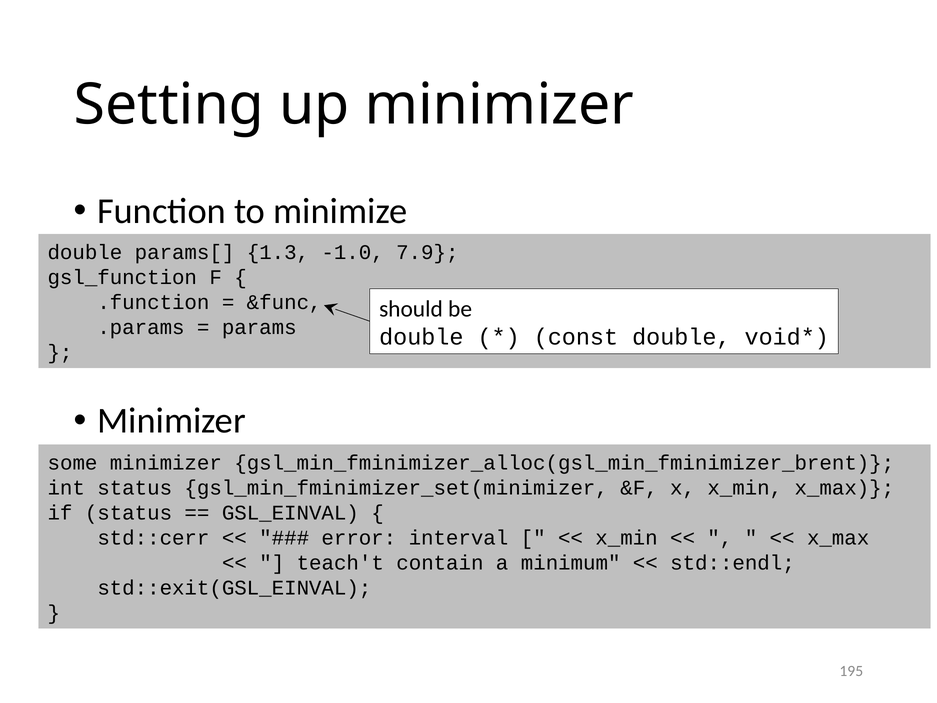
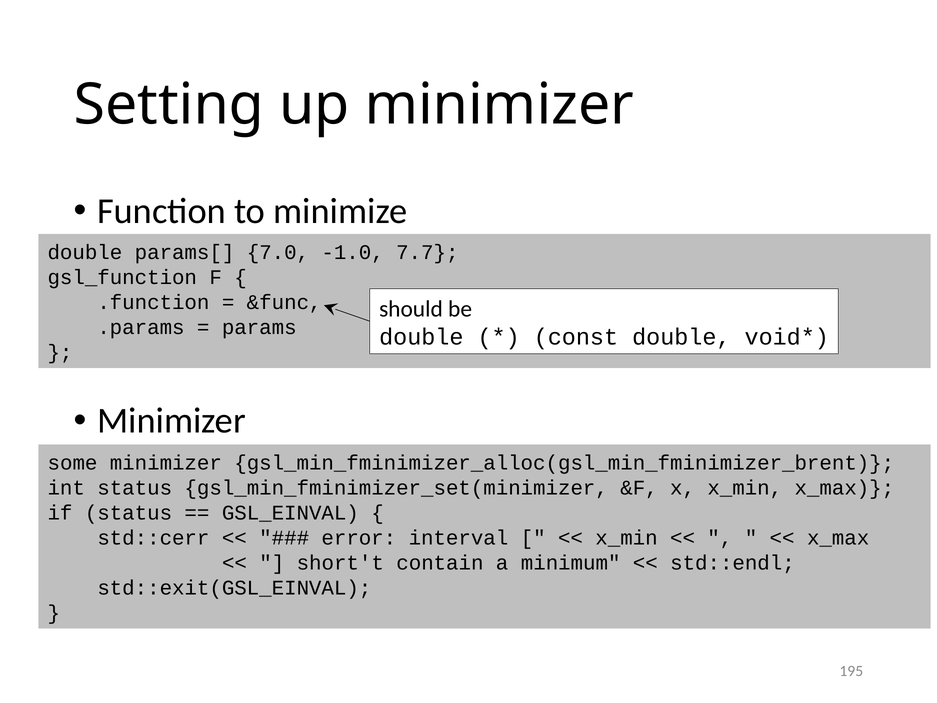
1.3: 1.3 -> 7.0 (278, 252)
7.9: 7.9 -> 7.7 (427, 252)
teach't: teach't -> short't (340, 563)
